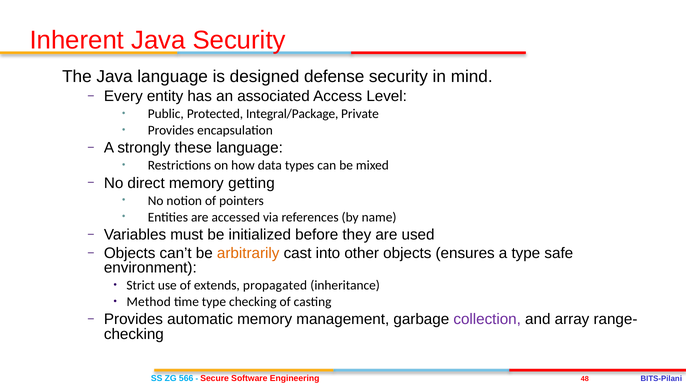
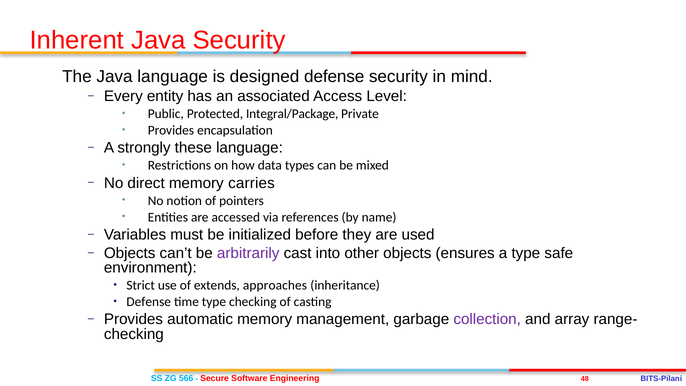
getting: getting -> carries (252, 183)
arbitrarily colour: orange -> purple (248, 253)
propagated: propagated -> approaches (275, 285)
Method: Method -> Defense (149, 302)
